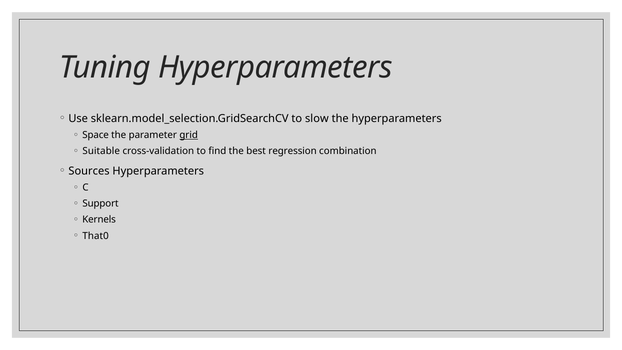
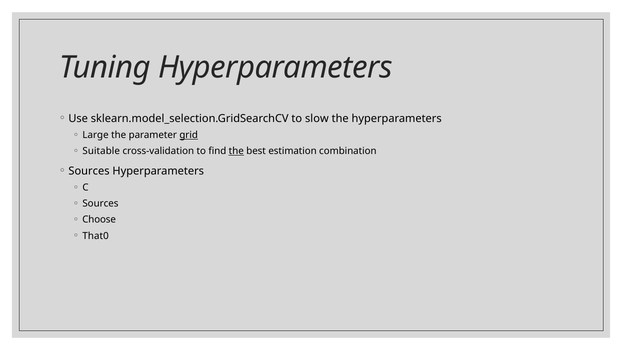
Space: Space -> Large (96, 135)
the underline: none -> present (236, 151)
regression: regression -> estimation (293, 151)
Support: Support -> Sources (100, 204)
Kernels: Kernels -> Choose (99, 220)
